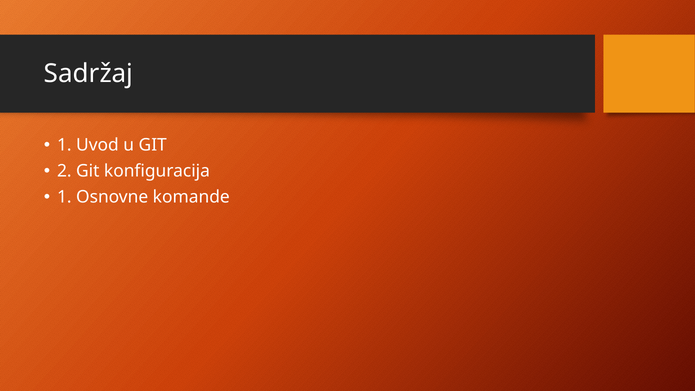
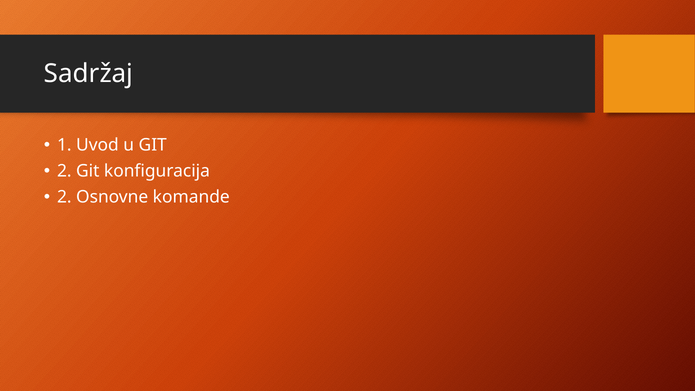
1: 1 -> 2 (64, 197)
